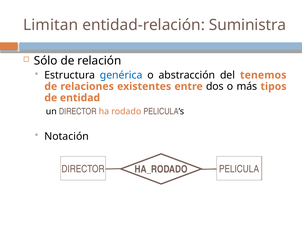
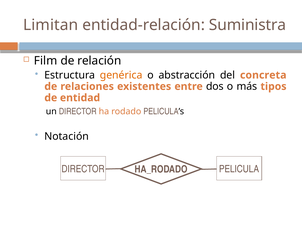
Sólo: Sólo -> Film (46, 61)
genérica colour: blue -> orange (121, 75)
tenemos: tenemos -> concreta (263, 75)
